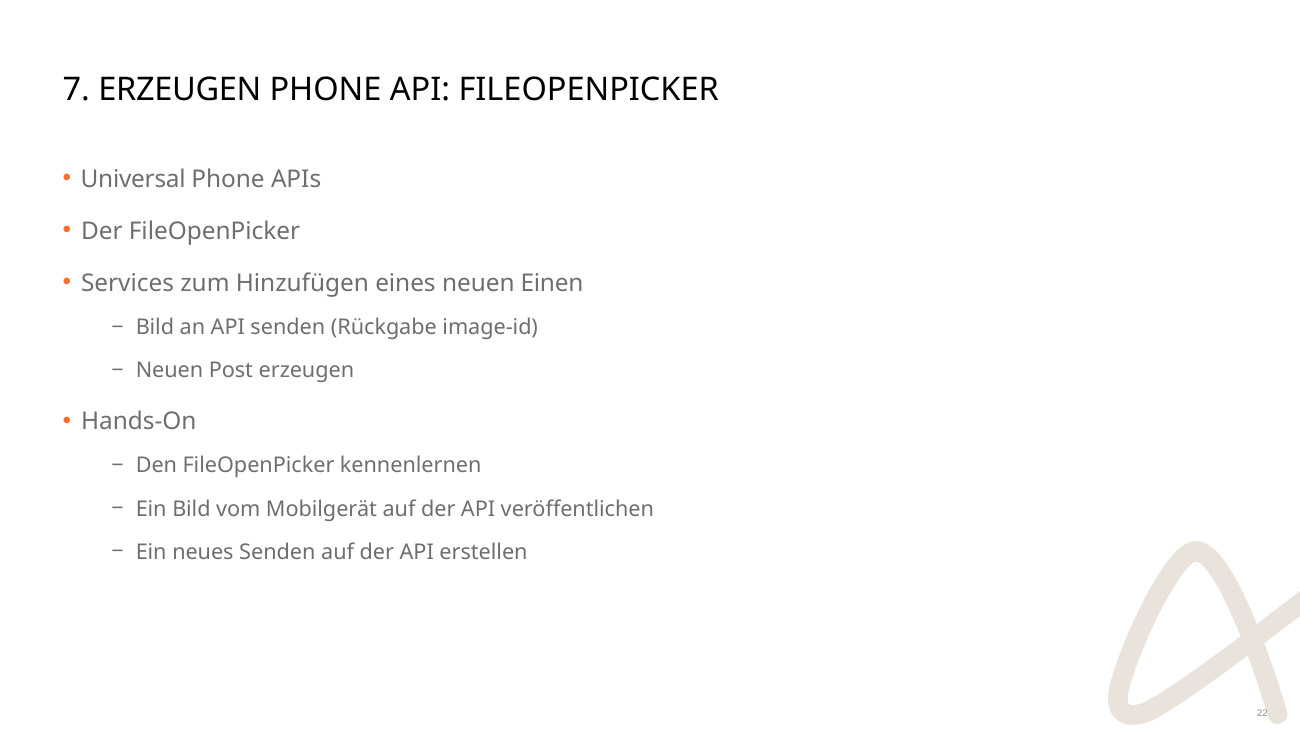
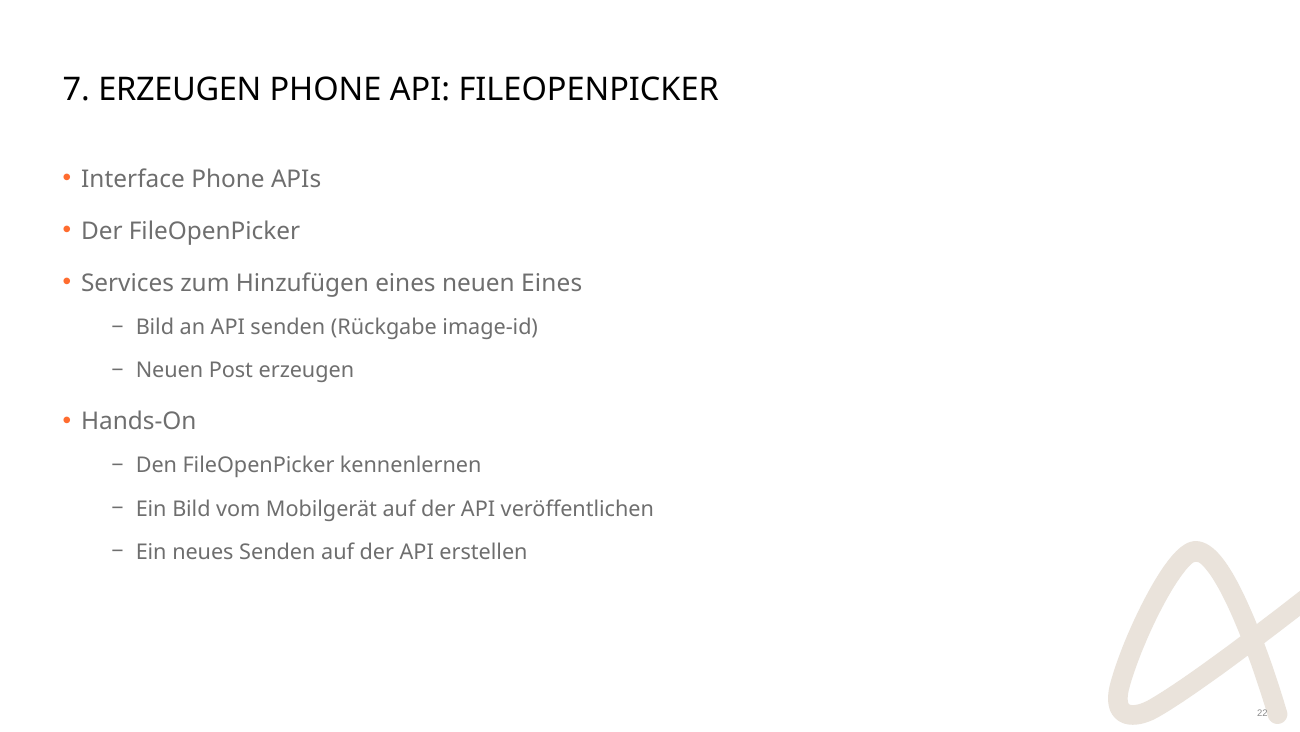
Universal: Universal -> Interface (133, 179)
neuen Einen: Einen -> Eines (552, 283)
